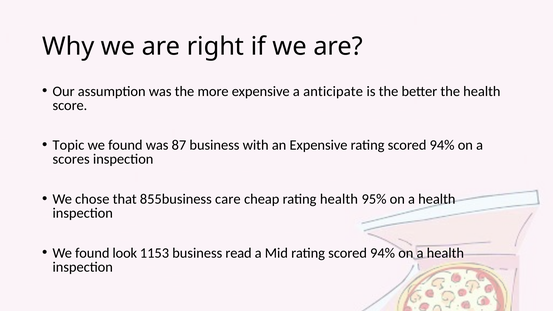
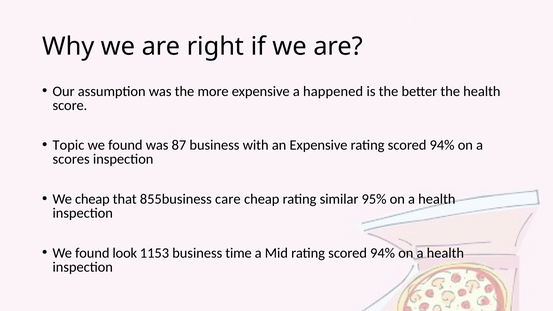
anticipate: anticipate -> happened (333, 91)
We chose: chose -> cheap (92, 199)
rating health: health -> similar (339, 199)
read: read -> time (239, 253)
